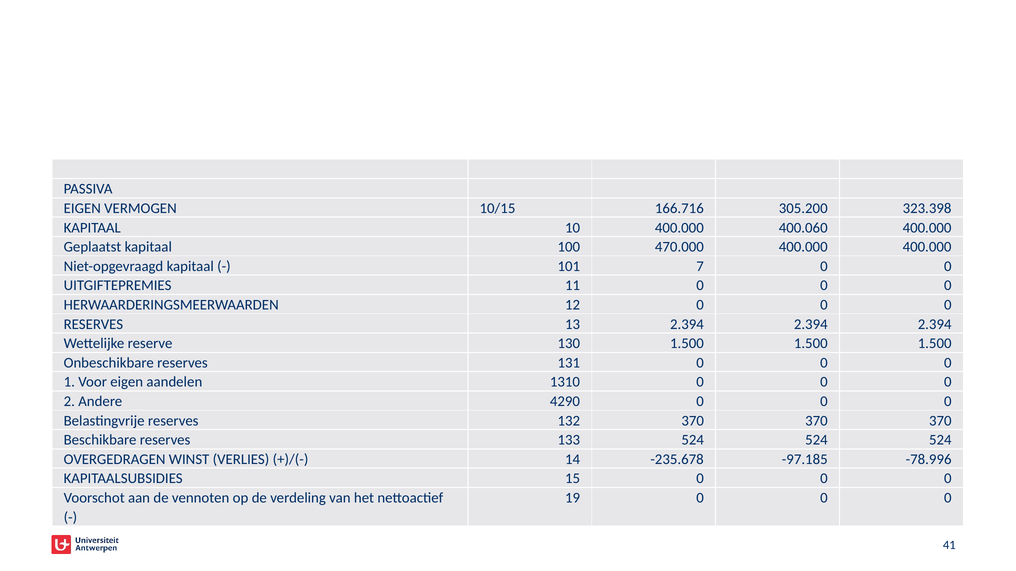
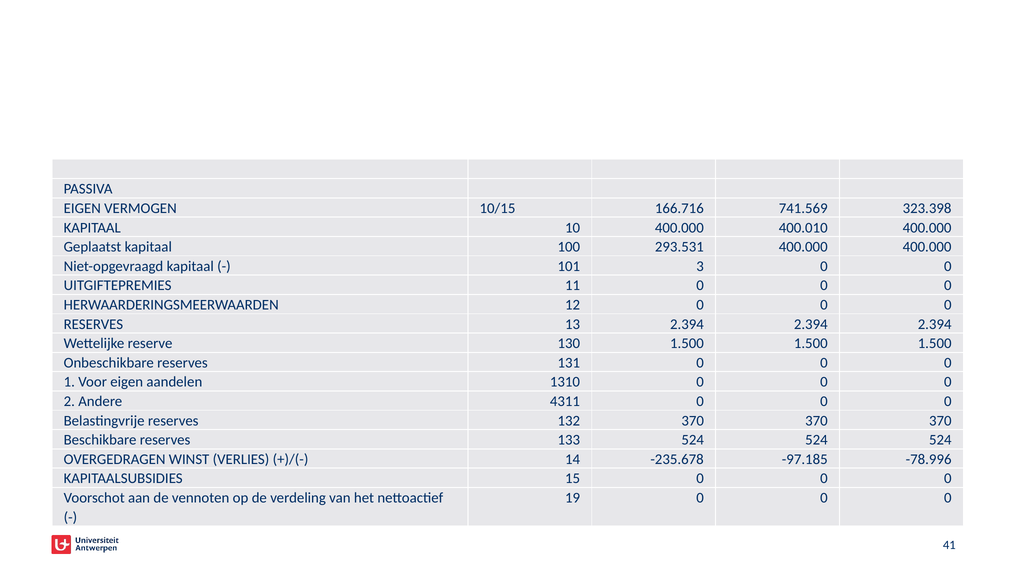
305.200: 305.200 -> 741.569 (803, 209)
400.060: 400.060 -> 400.010 (803, 228)
470.000: 470.000 -> 293.531 (679, 247)
7: 7 -> 3 (700, 266)
4290: 4290 -> 4311 (565, 402)
